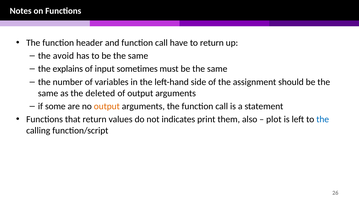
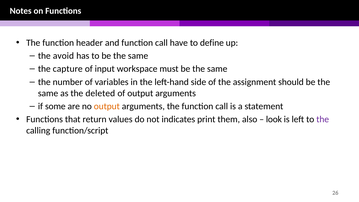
to return: return -> define (212, 43)
explains: explains -> capture (68, 69)
sometimes: sometimes -> workspace (137, 69)
plot: plot -> look (274, 119)
the colour: blue -> purple (323, 119)
